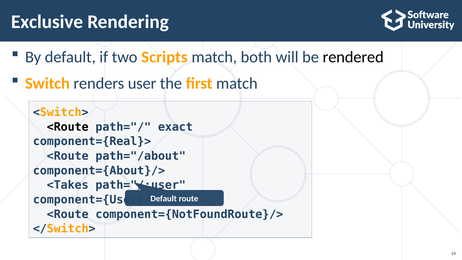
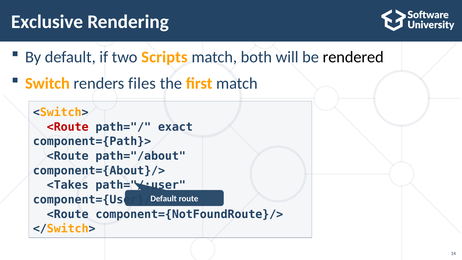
user: user -> files (142, 83)
<Route colour: black -> red (68, 127)
component={Real}>: component={Real}> -> component={Path}> (92, 141)
